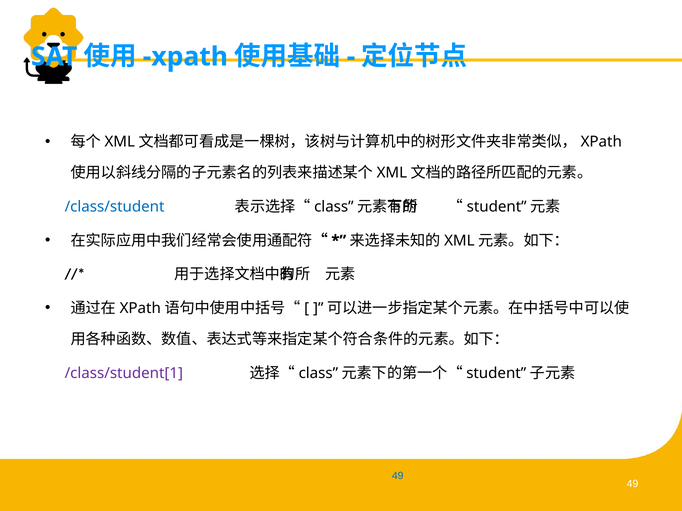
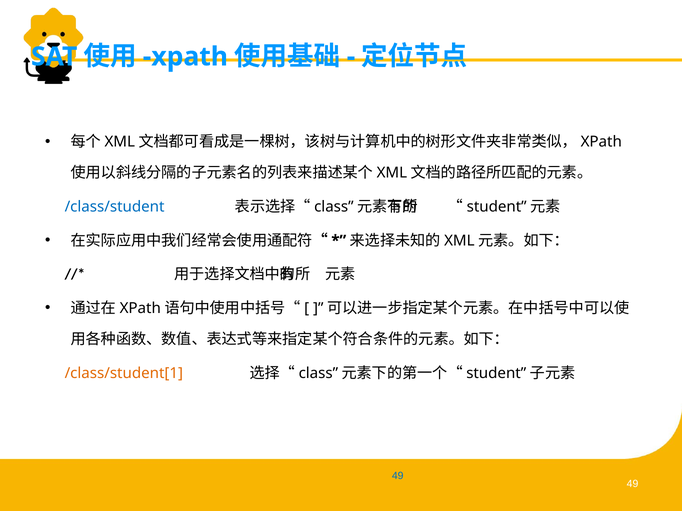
/class/student[1 colour: purple -> orange (124, 373)
